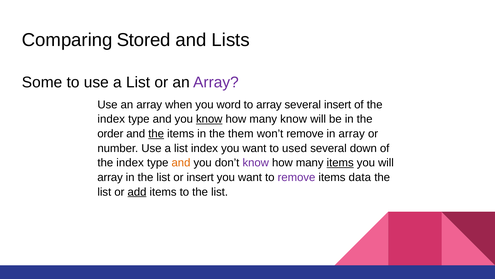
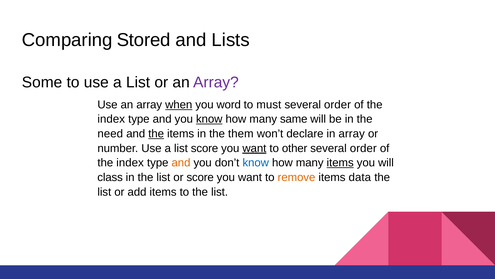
when underline: none -> present (179, 104)
to array: array -> must (269, 104)
insert: insert -> order (337, 104)
many know: know -> same (294, 119)
order: order -> need (110, 133)
won’t remove: remove -> declare (305, 133)
list index: index -> score (205, 148)
want underline: none -> present (254, 148)
used: used -> other (295, 148)
down: down -> order (363, 148)
know colour: purple -> blue (256, 163)
array: array -> class (110, 177)
or insert: insert -> score (200, 177)
remove colour: purple -> orange (297, 177)
add underline: present -> none (137, 192)
